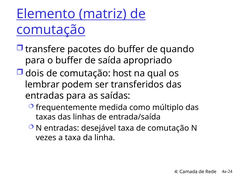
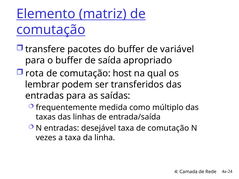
quando: quando -> variável (177, 49)
dois: dois -> rota (35, 73)
